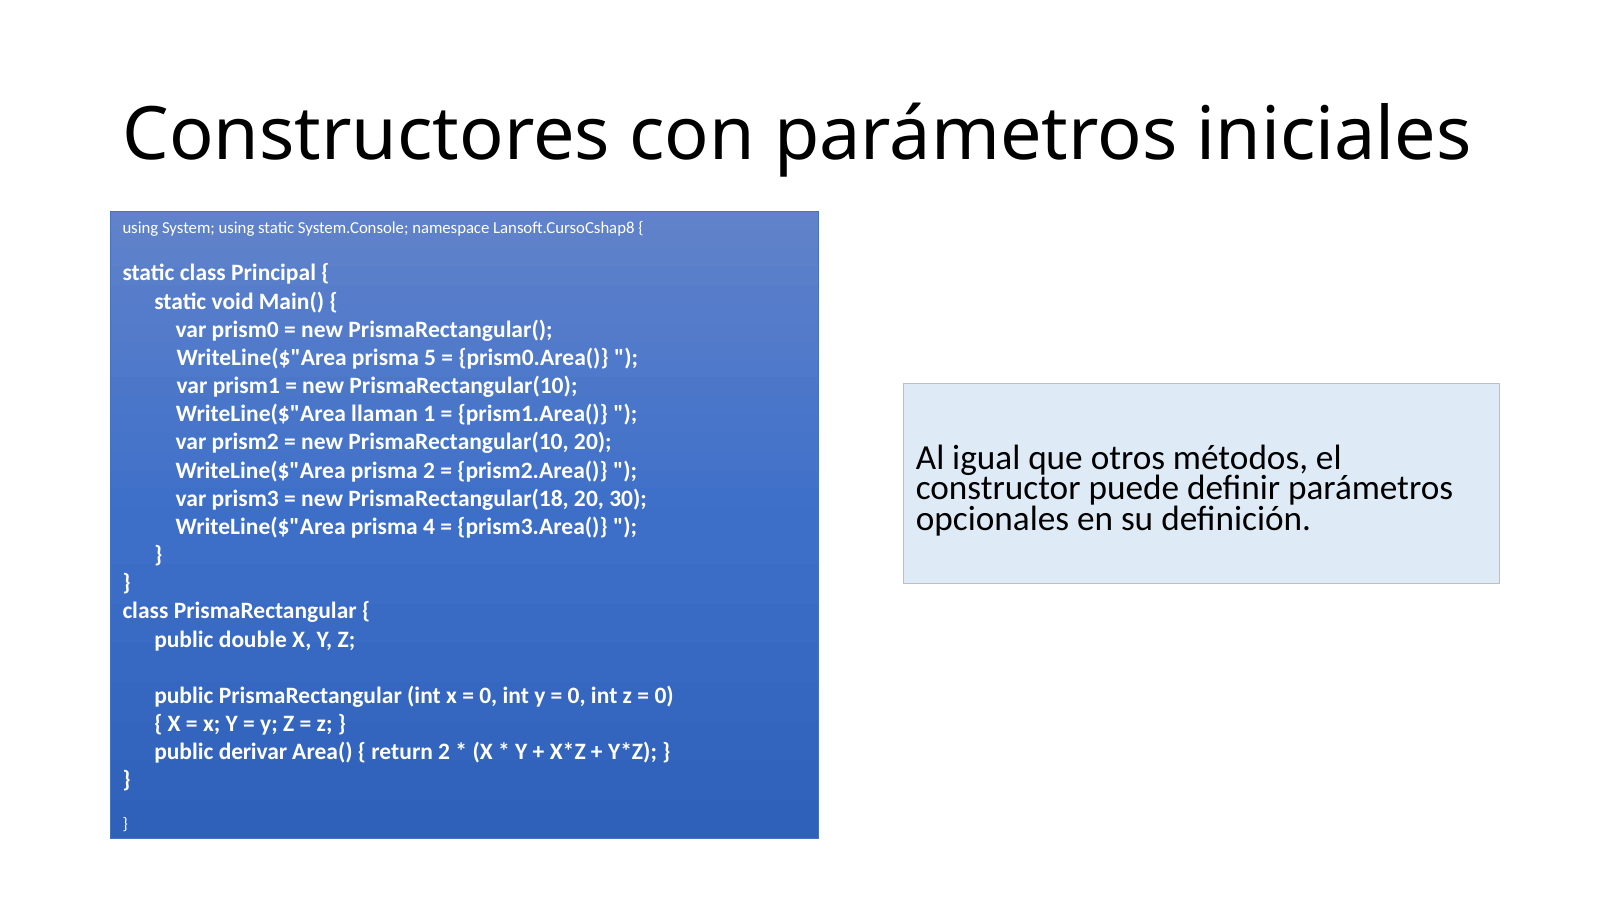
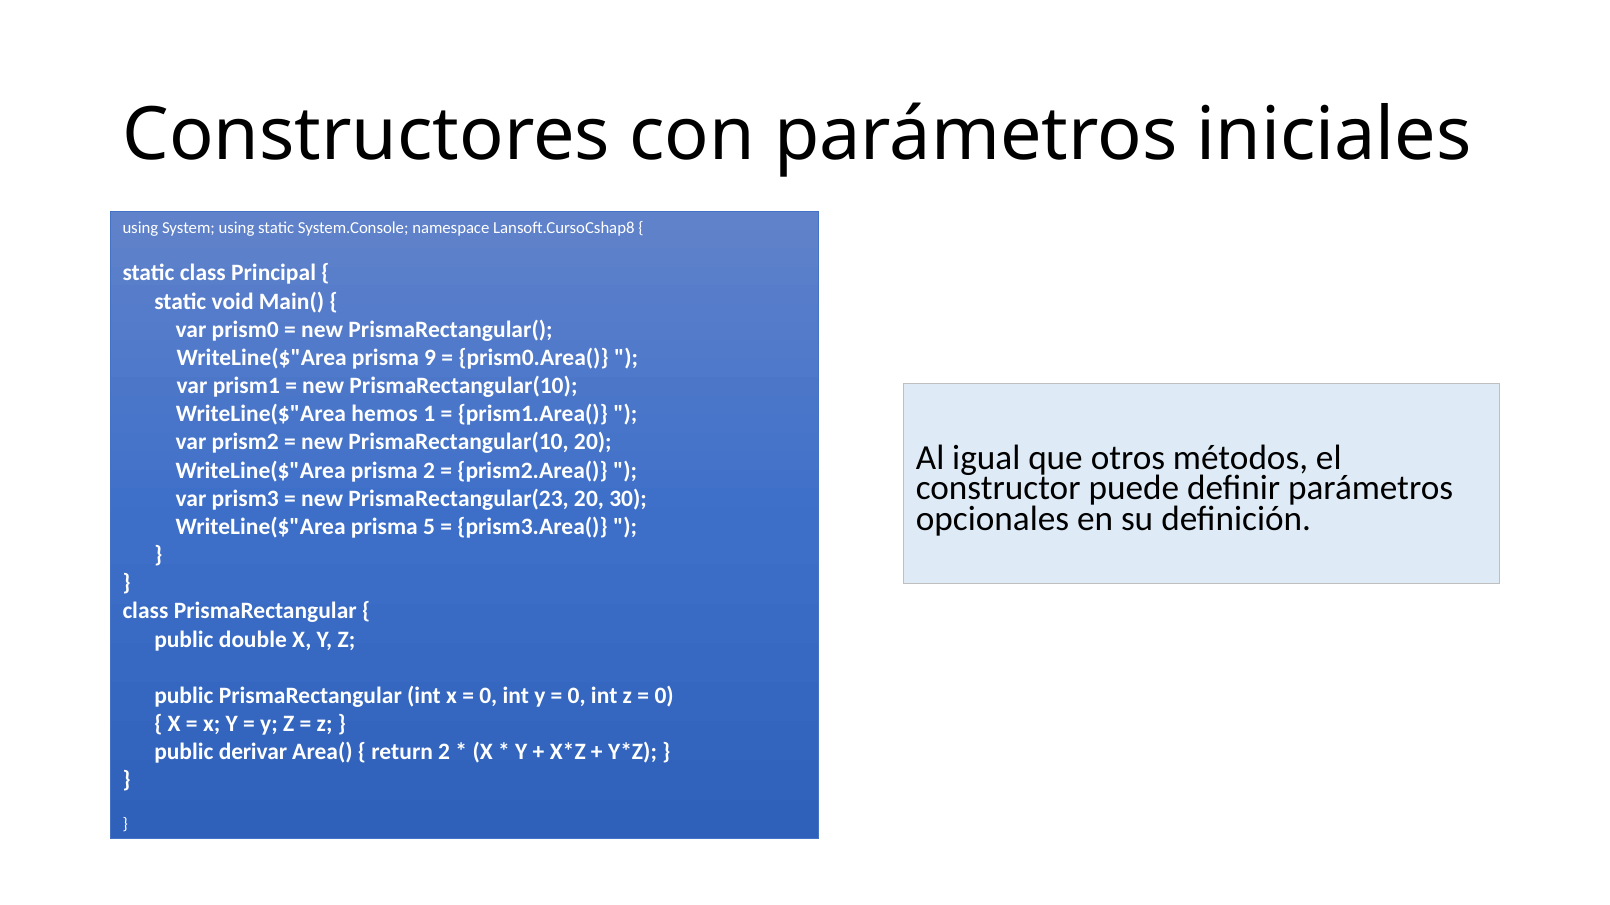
5: 5 -> 9 (430, 358)
llaman: llaman -> hemos (385, 414)
PrismaRectangular(18: PrismaRectangular(18 -> PrismaRectangular(23 (459, 499)
4: 4 -> 5 (429, 527)
